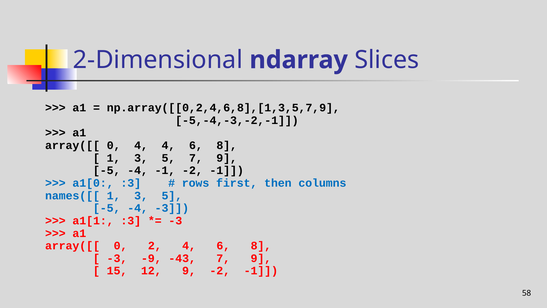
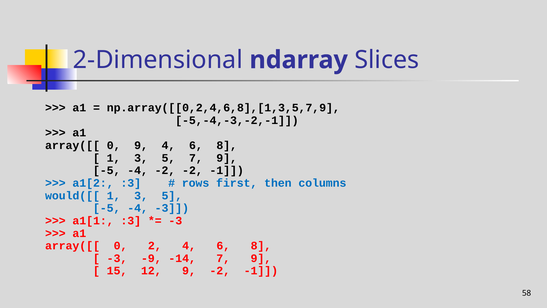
0 4: 4 -> 9 (141, 145)
-4 -1: -1 -> -2 (165, 170)
a1[0: a1[0 -> a1[2 (93, 183)
names([[: names([[ -> would([[ (73, 195)
-43: -43 -> -14 (182, 258)
